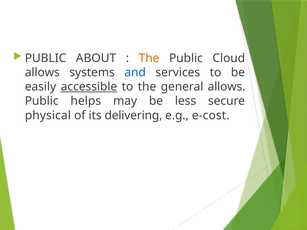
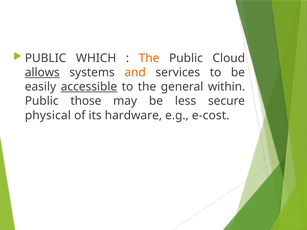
ABOUT: ABOUT -> WHICH (96, 58)
allows underline: none -> present (42, 72)
and colour: blue -> orange (135, 72)
general allows: allows -> within (227, 87)
helps: helps -> those (86, 101)
delivering: delivering -> hardware (133, 115)
